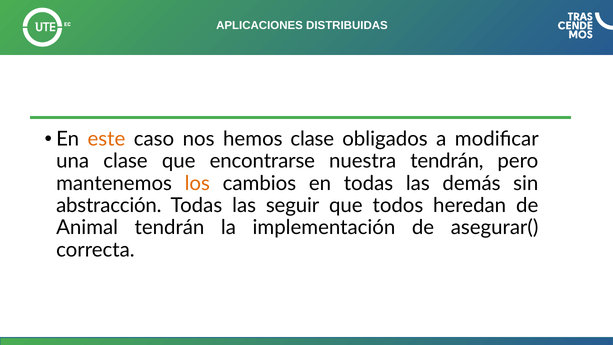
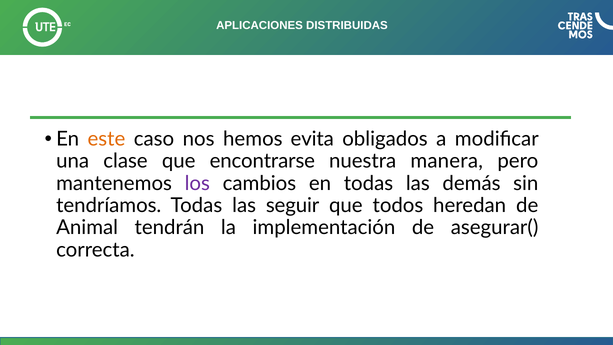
hemos clase: clase -> evita (312, 139)
nuestra tendrán: tendrán -> manera (447, 161)
los colour: orange -> purple (197, 183)
abstracción: abstracción -> tendríamos (109, 205)
